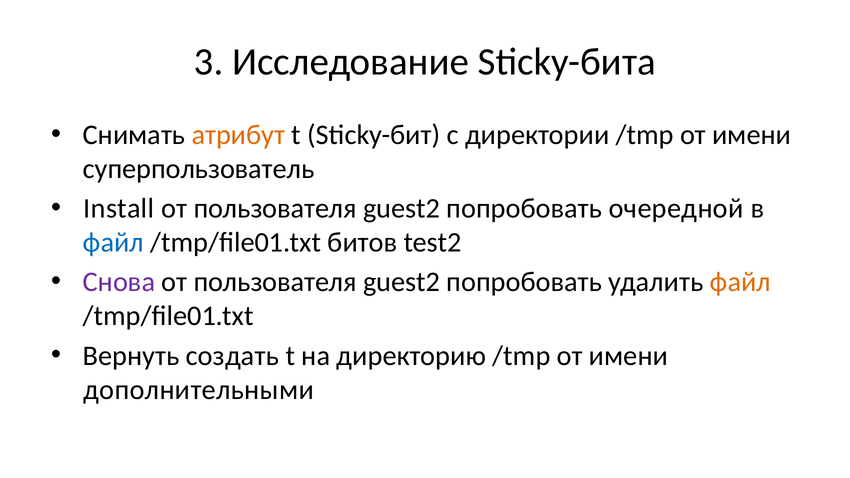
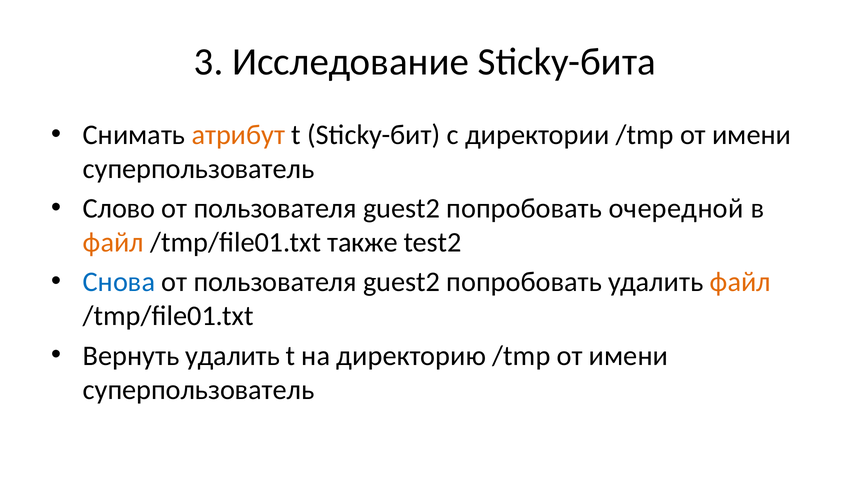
Install: Install -> Слово (119, 208)
файл colour: blue -> orange (113, 242)
битов: битов -> также (363, 242)
Снова colour: purple -> blue (119, 282)
Вернуть создать: создать -> удалить (233, 356)
дополнительными: дополнительными -> суперпользователь (199, 390)
